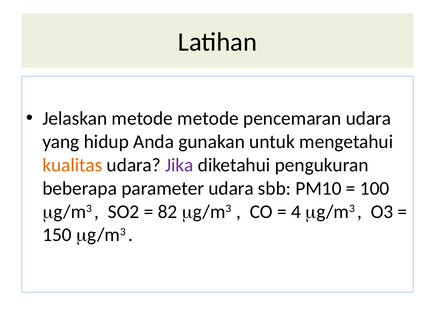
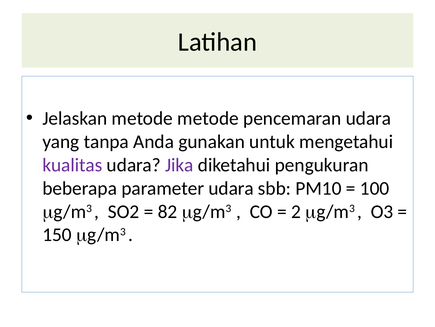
hidup: hidup -> tanpa (106, 142)
kualitas colour: orange -> purple (72, 165)
4: 4 -> 2 (296, 211)
